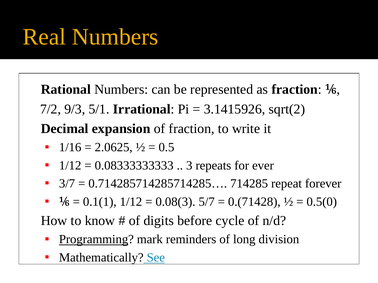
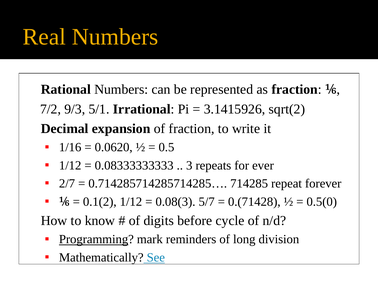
2.0625: 2.0625 -> 0.0620 (114, 148)
3/7: 3/7 -> 2/7 (67, 184)
0.1(1: 0.1(1 -> 0.1(2 (100, 202)
